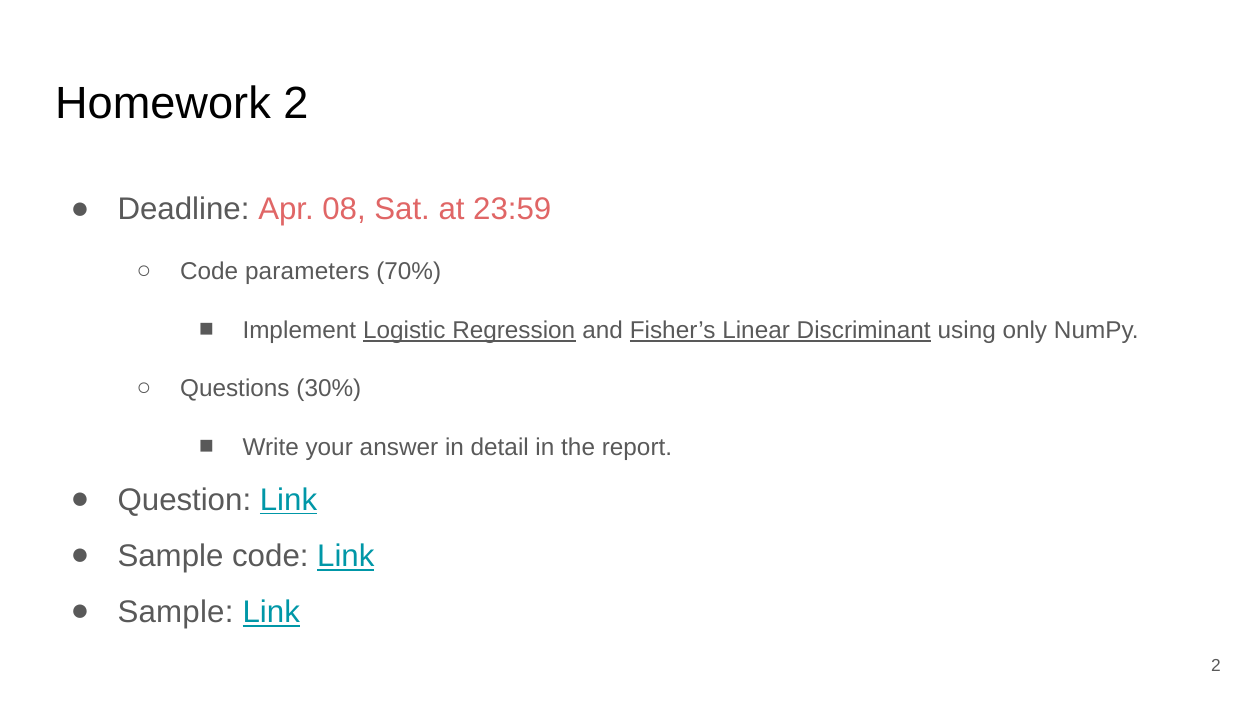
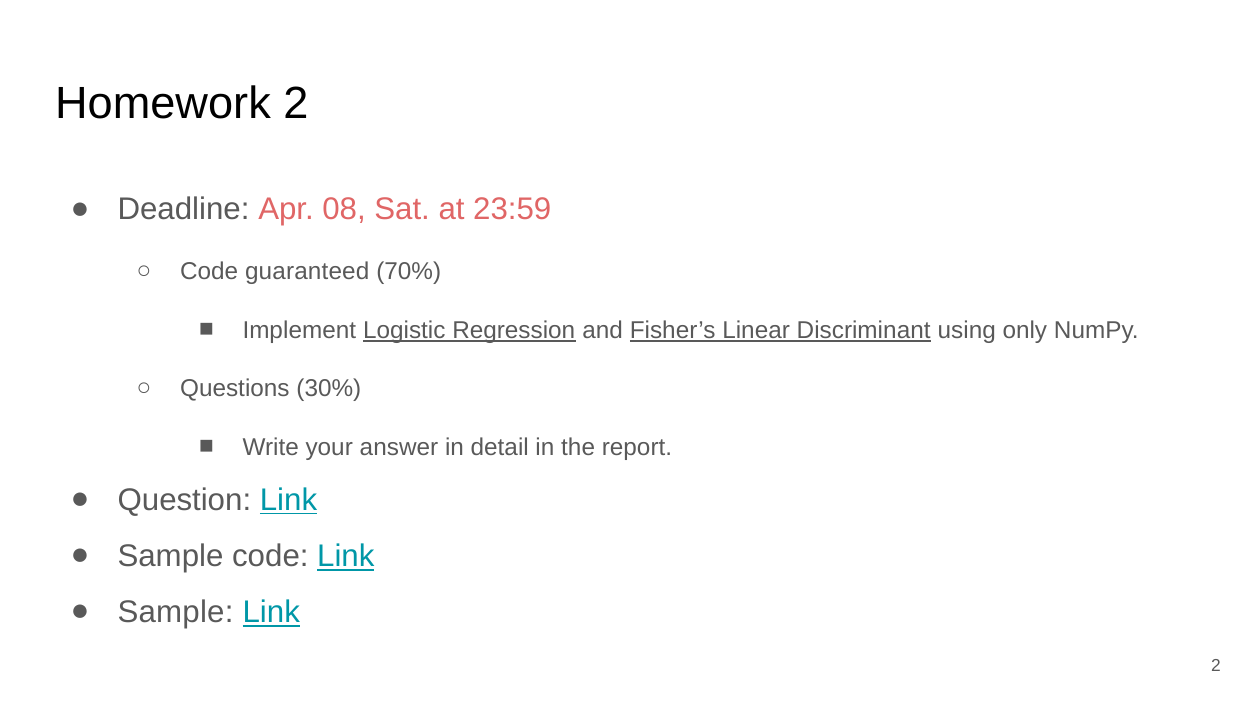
parameters: parameters -> guaranteed (307, 272)
